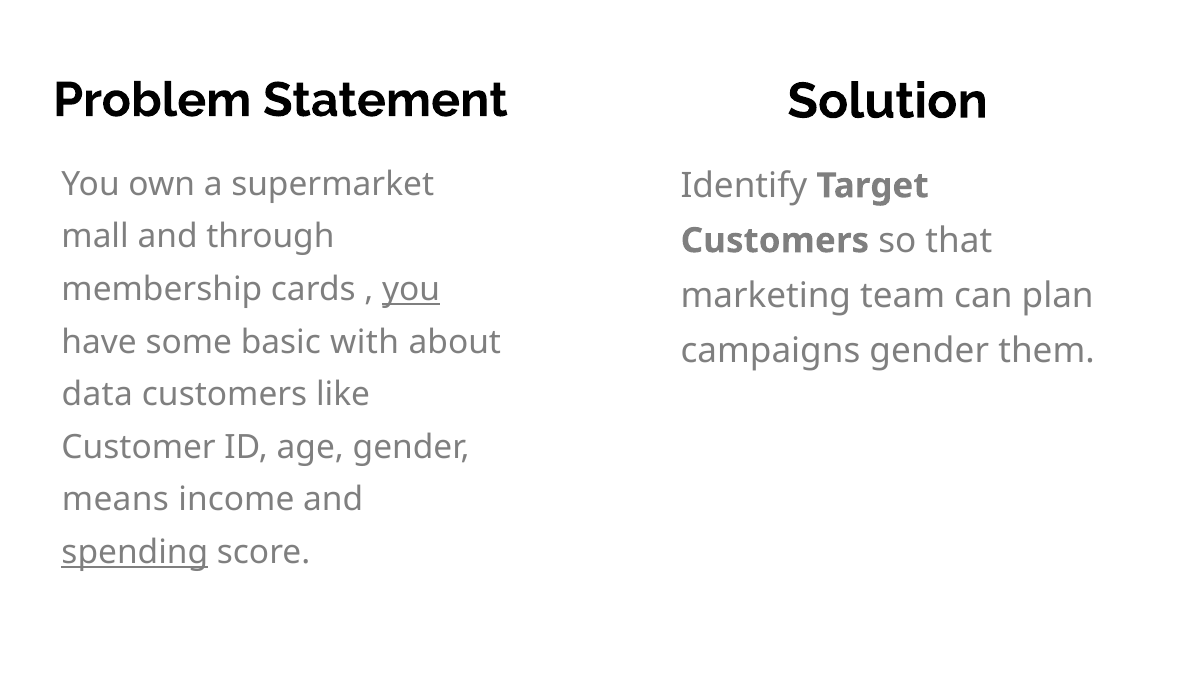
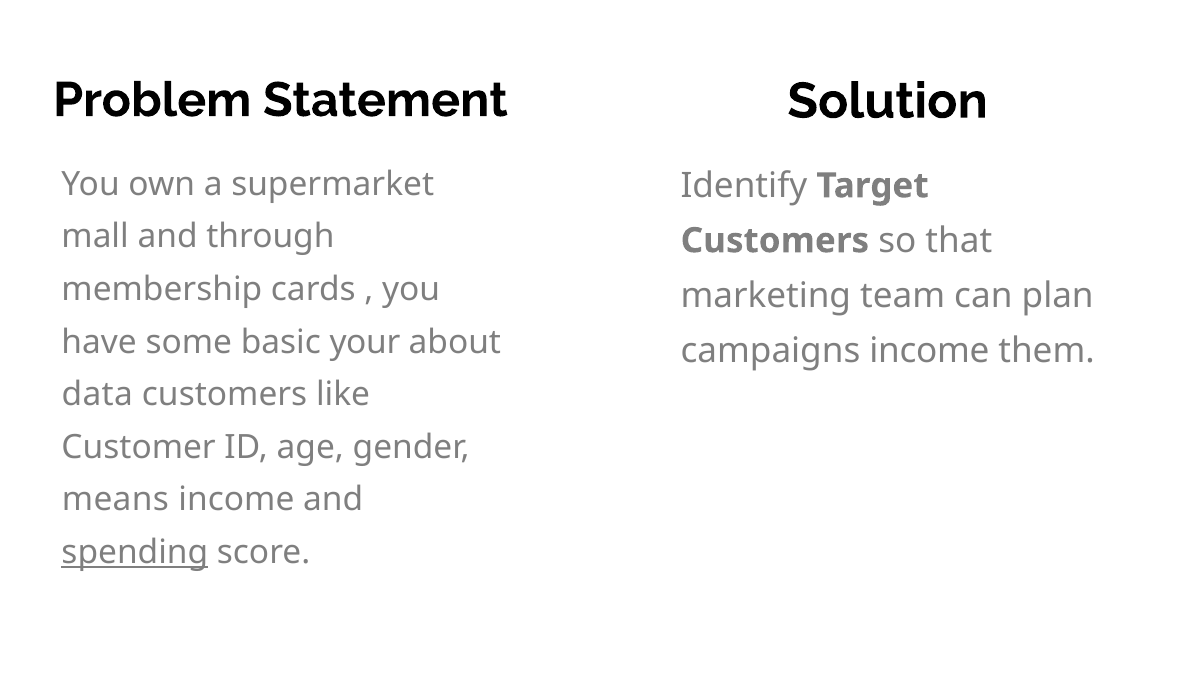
you underline: present -> none (411, 290)
with: with -> your (365, 342)
campaigns gender: gender -> income (929, 351)
